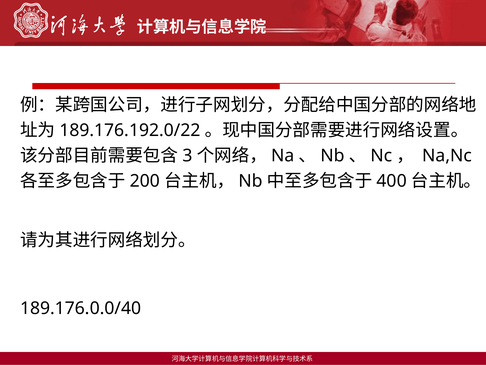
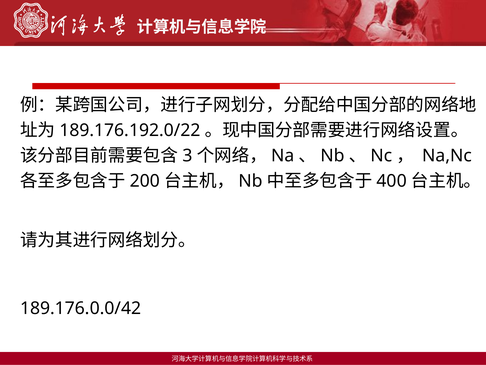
189.176.0.0/40: 189.176.0.0/40 -> 189.176.0.0/42 (81, 308)
